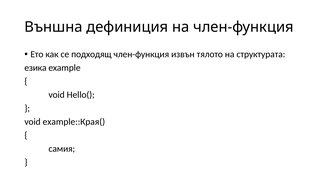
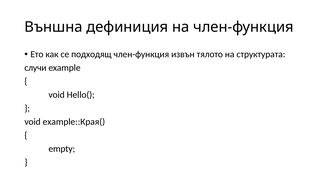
езика: езика -> случи (35, 68)
самия: самия -> empty (62, 148)
